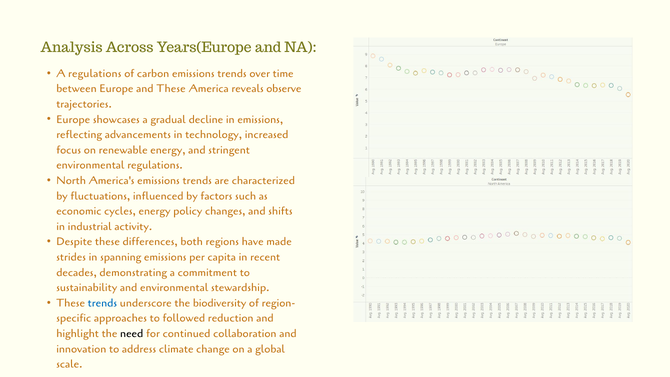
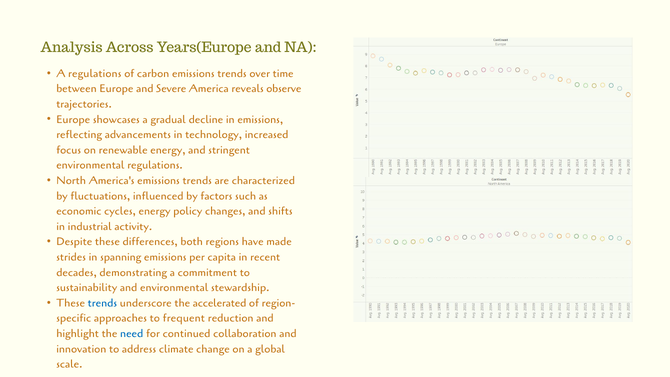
and These: These -> Severe (171, 89)
biodiversity: biodiversity -> accelerated (220, 303)
followed: followed -> frequent (184, 318)
need colour: black -> blue (132, 334)
